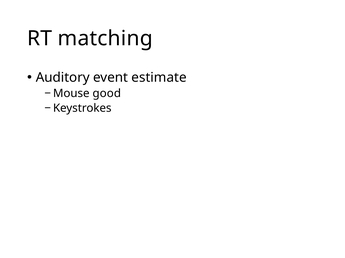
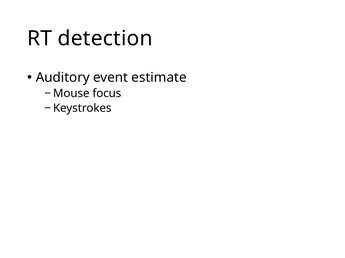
matching: matching -> detection (105, 39)
good: good -> focus (107, 94)
